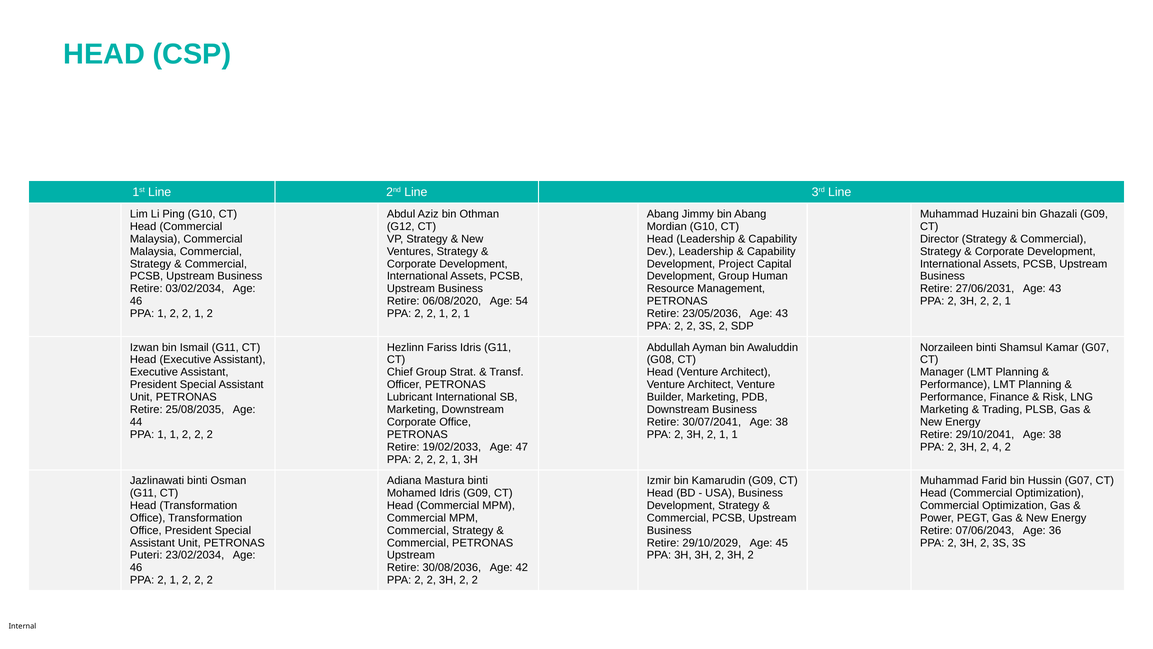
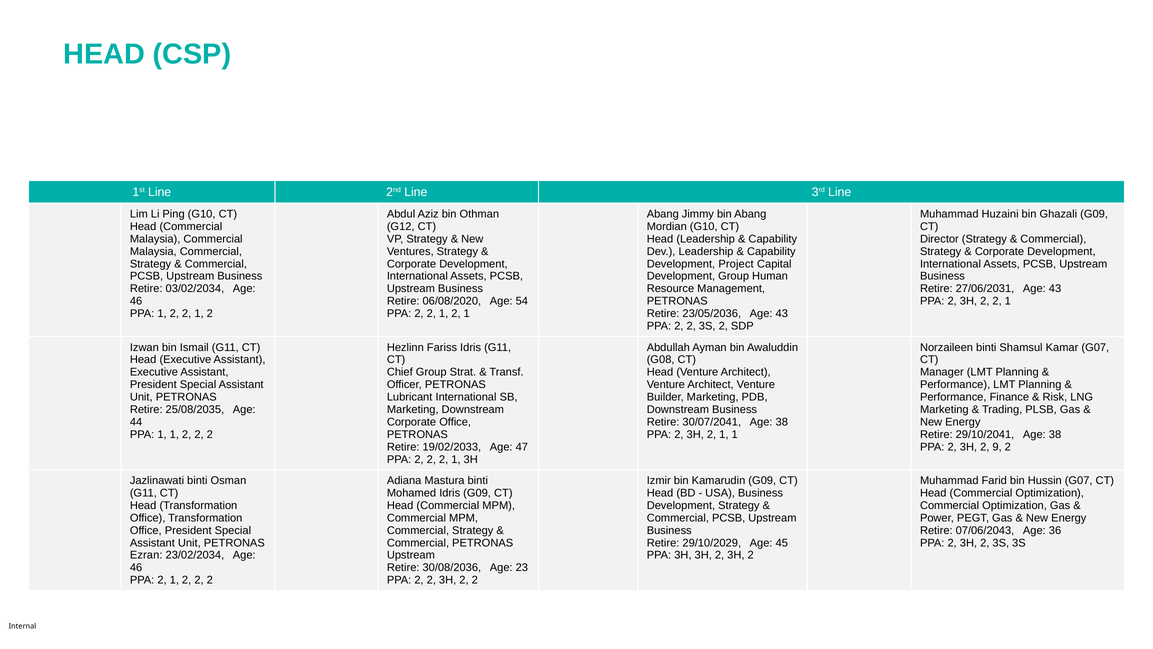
4: 4 -> 9 (997, 447)
Puteri: Puteri -> Ezran (146, 555)
42: 42 -> 23 (522, 567)
